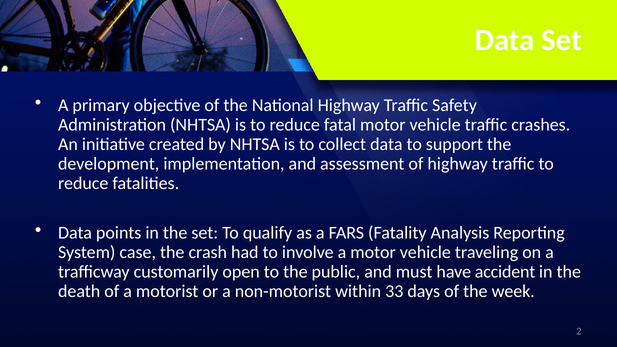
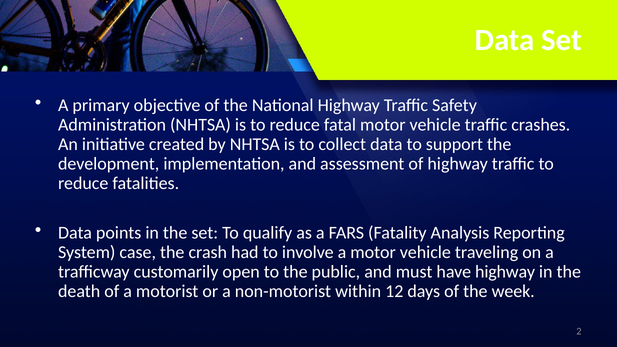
have accident: accident -> highway (505, 272)
33: 33 -> 12 (394, 291)
